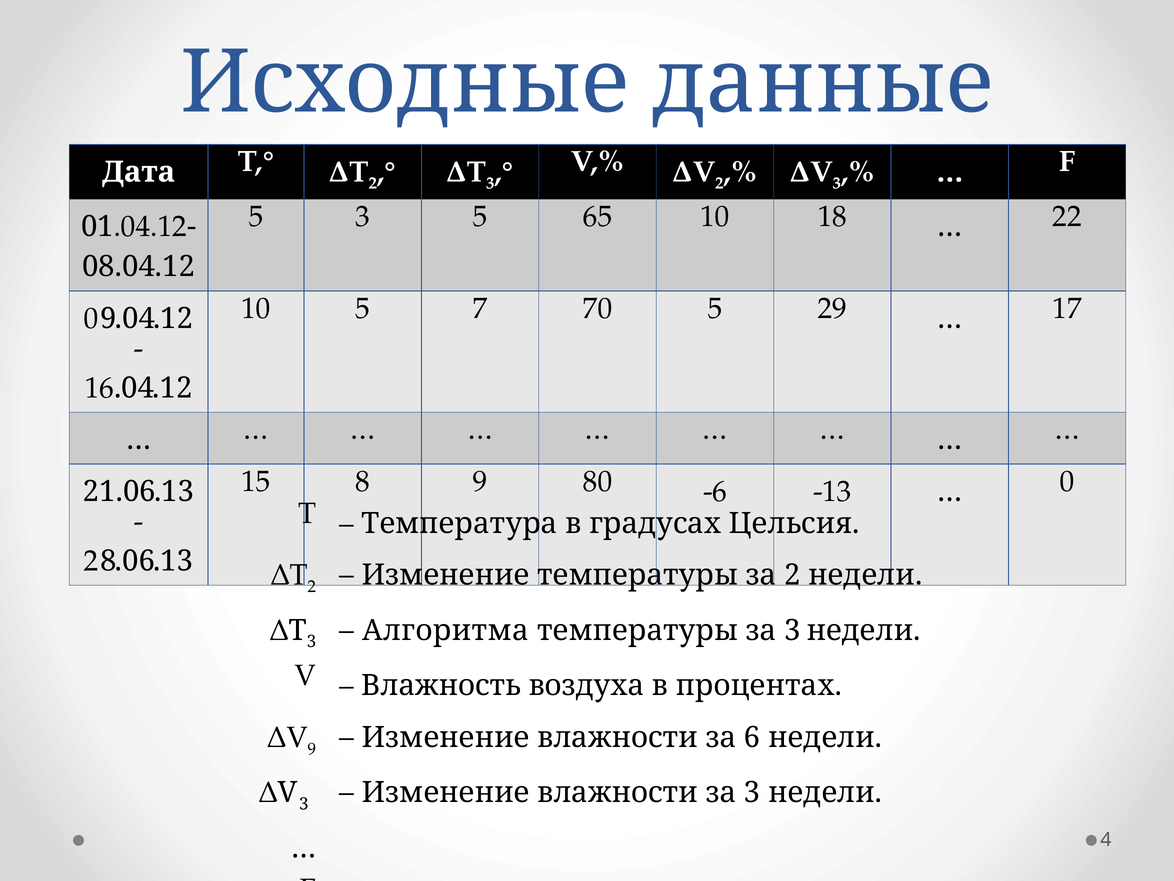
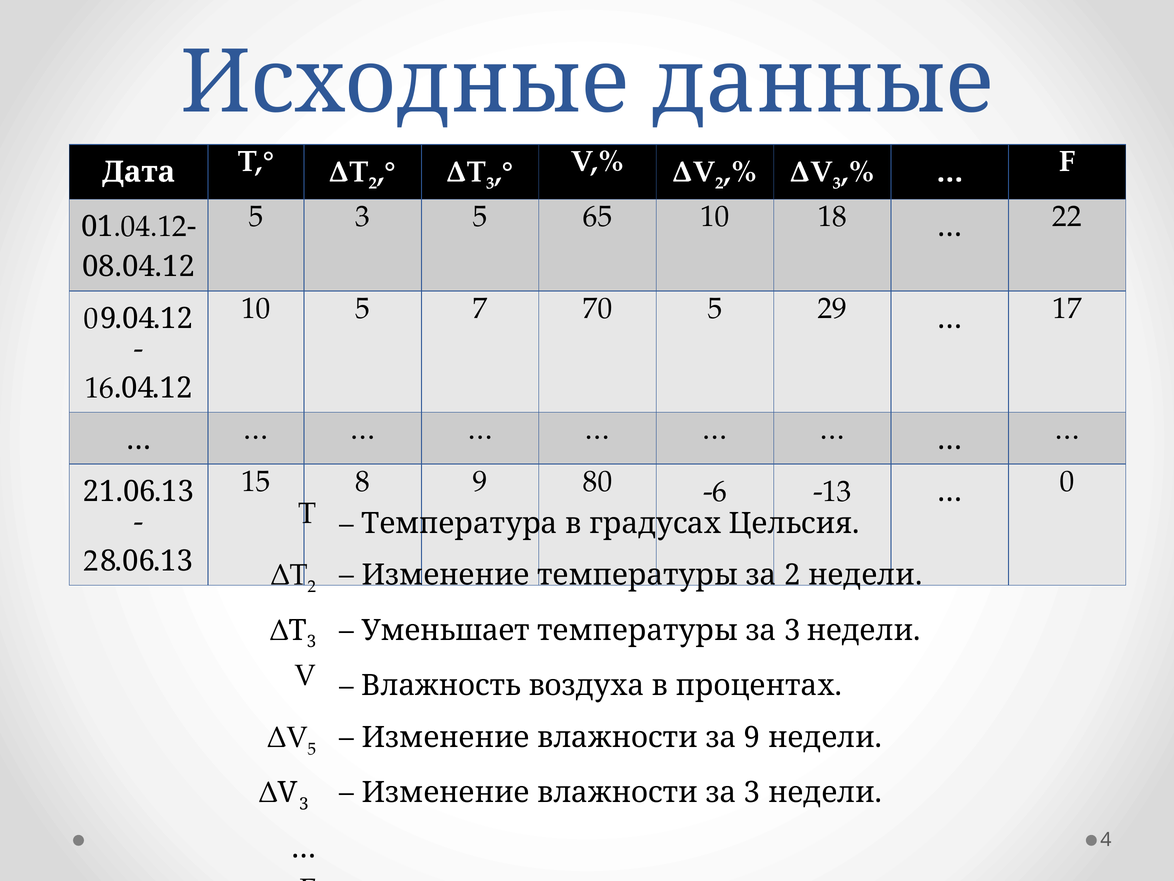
Алгоритма: Алгоритма -> Уменьшает (446, 630)
9: 9 -> 5 (312, 748)
за 6: 6 -> 9 (752, 737)
